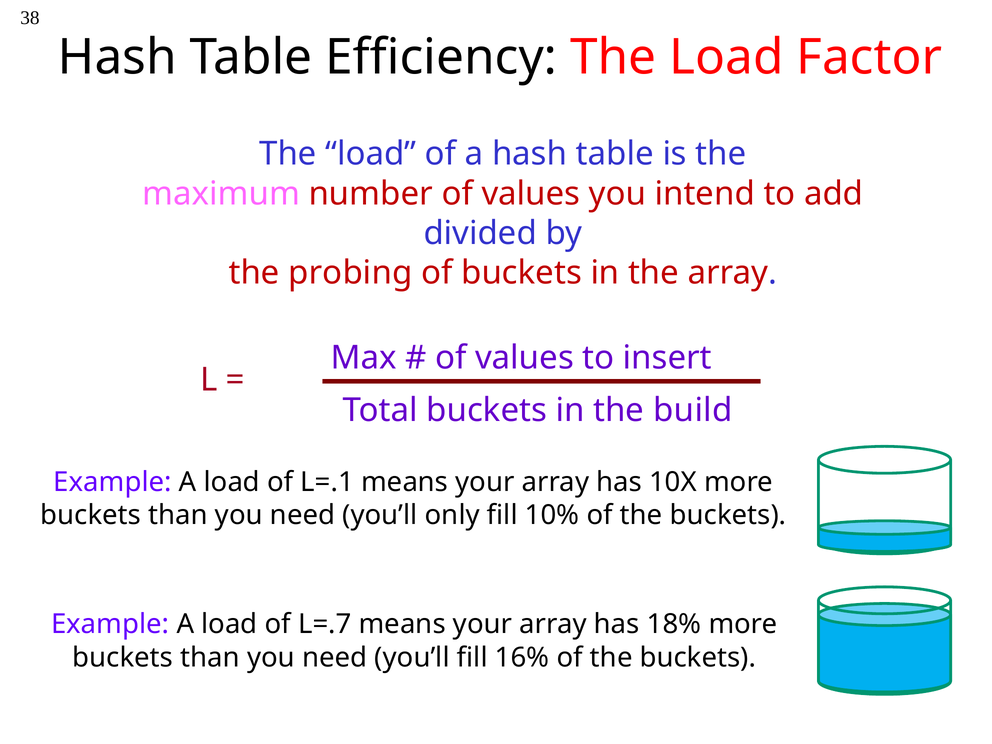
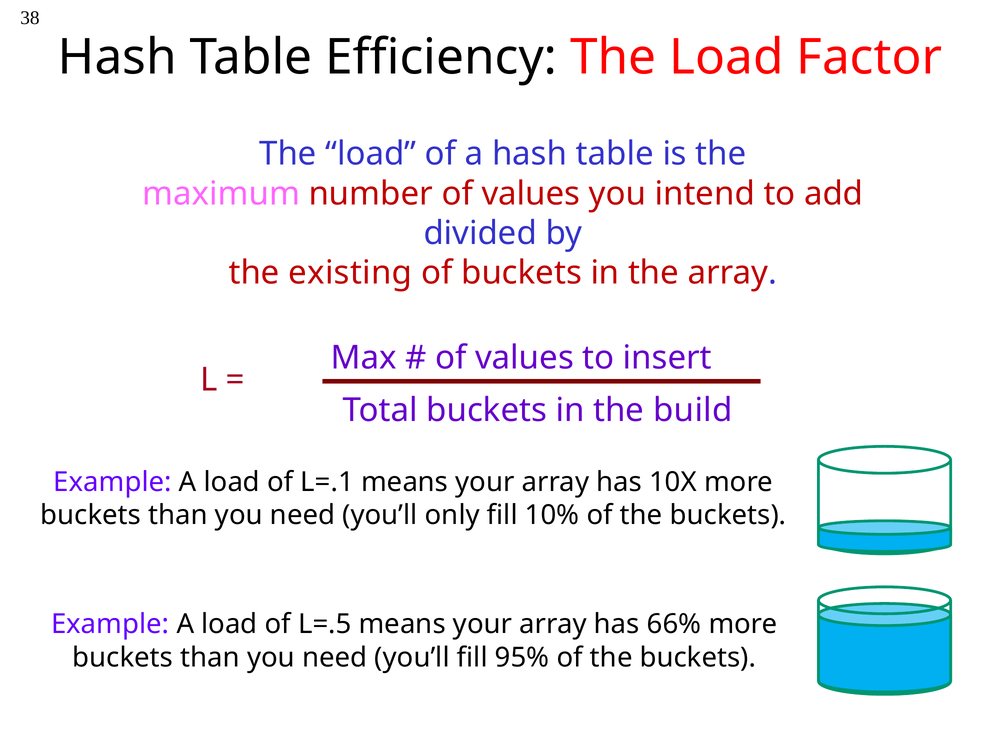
probing: probing -> existing (350, 273)
L=.7: L=.7 -> L=.5 (325, 624)
18%: 18% -> 66% (674, 624)
16%: 16% -> 95% (522, 657)
